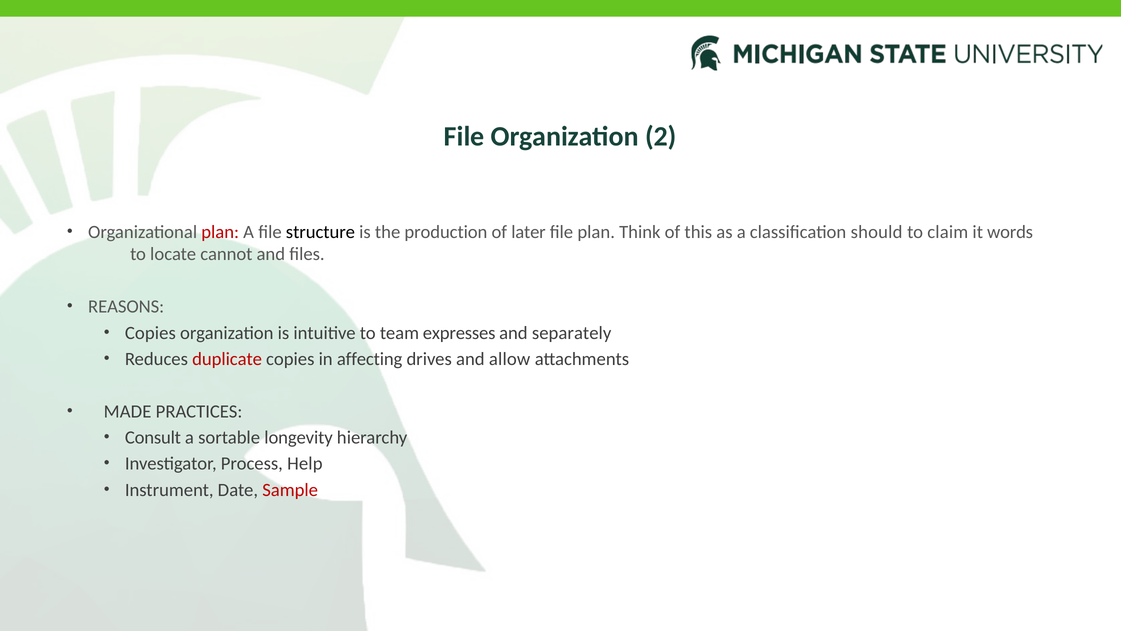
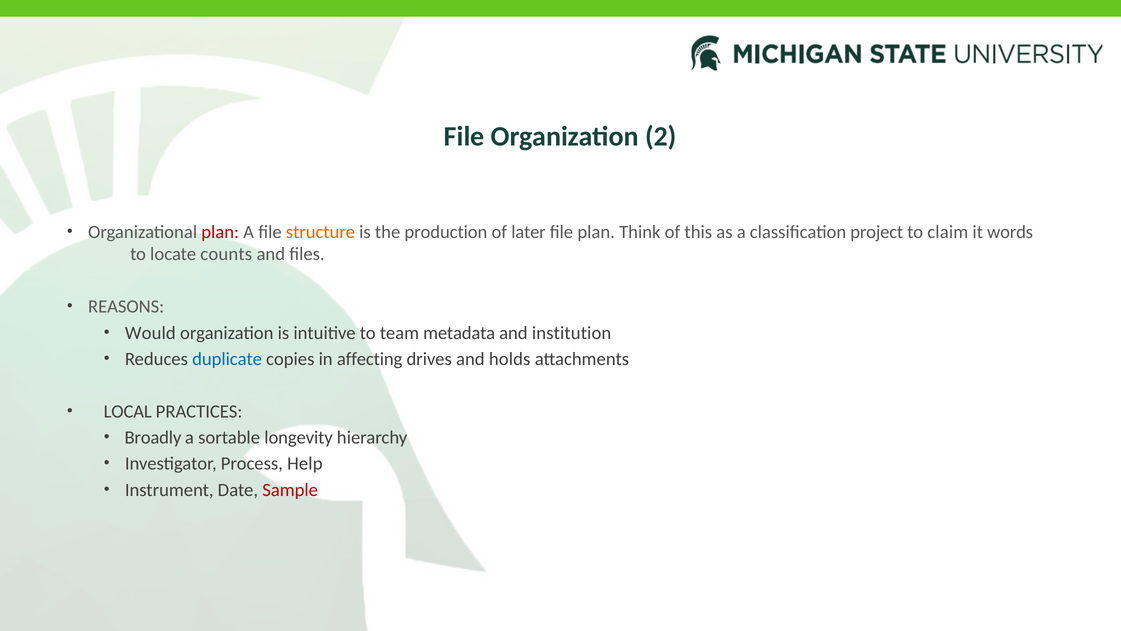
structure colour: black -> orange (320, 232)
should: should -> project (877, 232)
cannot: cannot -> counts (226, 254)
Copies: Copies -> Would (150, 333)
expresses: expresses -> metadata (459, 333)
separately: separately -> institution (572, 333)
duplicate colour: red -> blue (227, 359)
allow: allow -> holds (510, 359)
MADE: MADE -> LOCAL (128, 411)
Consult: Consult -> Broadly (153, 437)
